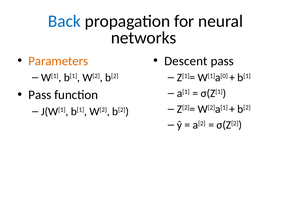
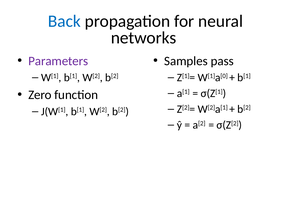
Parameters colour: orange -> purple (58, 61)
Descent: Descent -> Samples (186, 61)
Pass: Pass -> Zero (40, 95)
